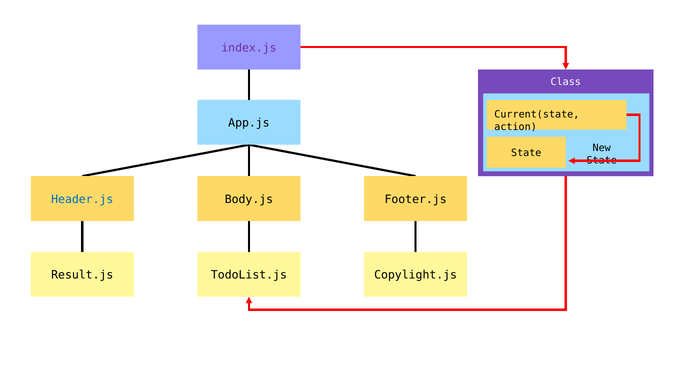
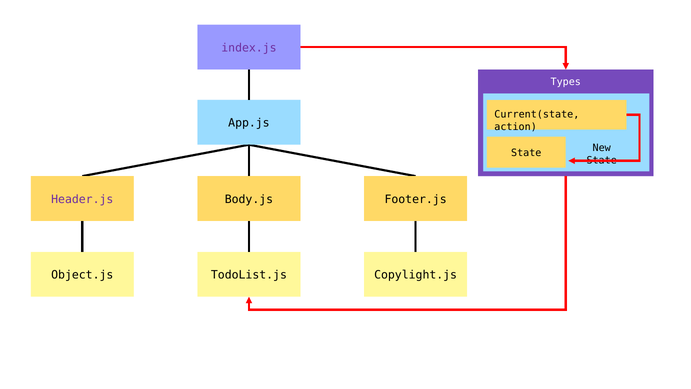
Class: Class -> Types (566, 82)
Header.js colour: blue -> purple (82, 199)
Result.js: Result.js -> Object.js (82, 275)
